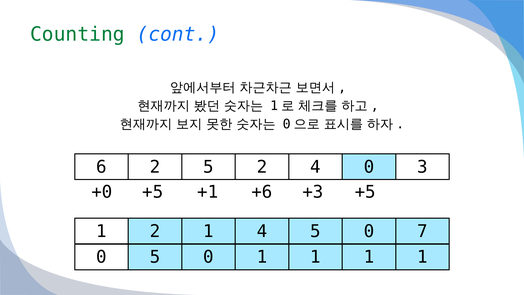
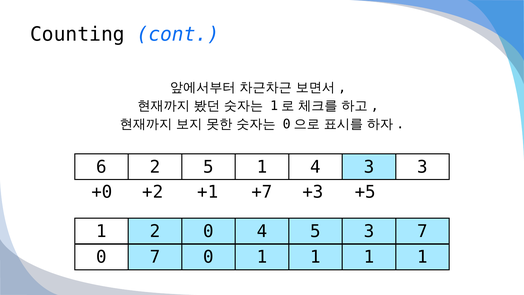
Counting colour: green -> black (77, 34)
5 2: 2 -> 1 (262, 167)
4 0: 0 -> 3 (369, 167)
+0 +5: +5 -> +2 (153, 192)
+6: +6 -> +7 (262, 192)
2 1: 1 -> 0 (209, 231)
4 5 0: 0 -> 3 (369, 231)
0 5: 5 -> 7 (155, 257)
